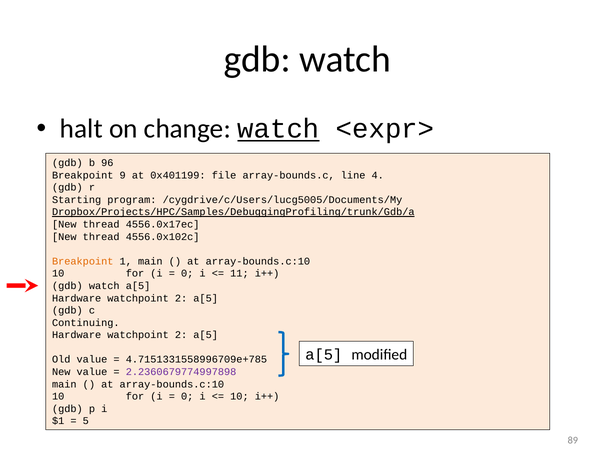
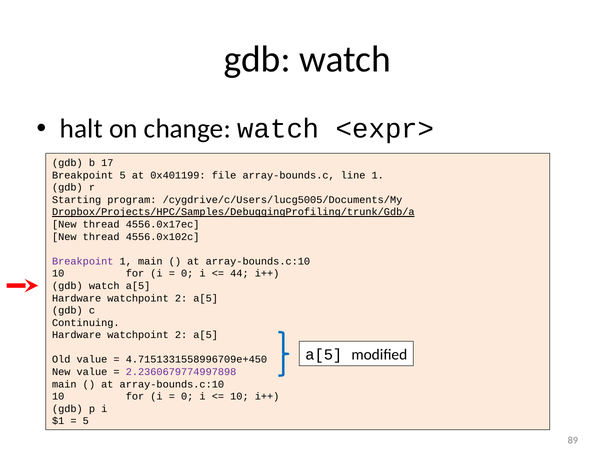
watch underline: present -> none (278, 129)
96: 96 -> 17 (107, 163)
Breakpoint 9: 9 -> 5 (123, 175)
line 4: 4 -> 1 (378, 175)
Breakpoint colour: orange -> purple (83, 261)
11: 11 -> 44 (239, 274)
4.7151331558996709e+785: 4.7151331558996709e+785 -> 4.7151331558996709e+450 (196, 360)
